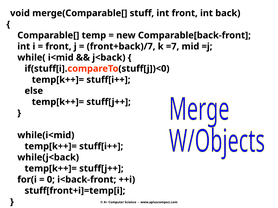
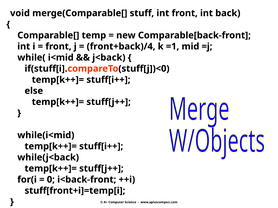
front+back)/7: front+back)/7 -> front+back)/4 (121, 47)
=7: =7 -> =1 (173, 47)
